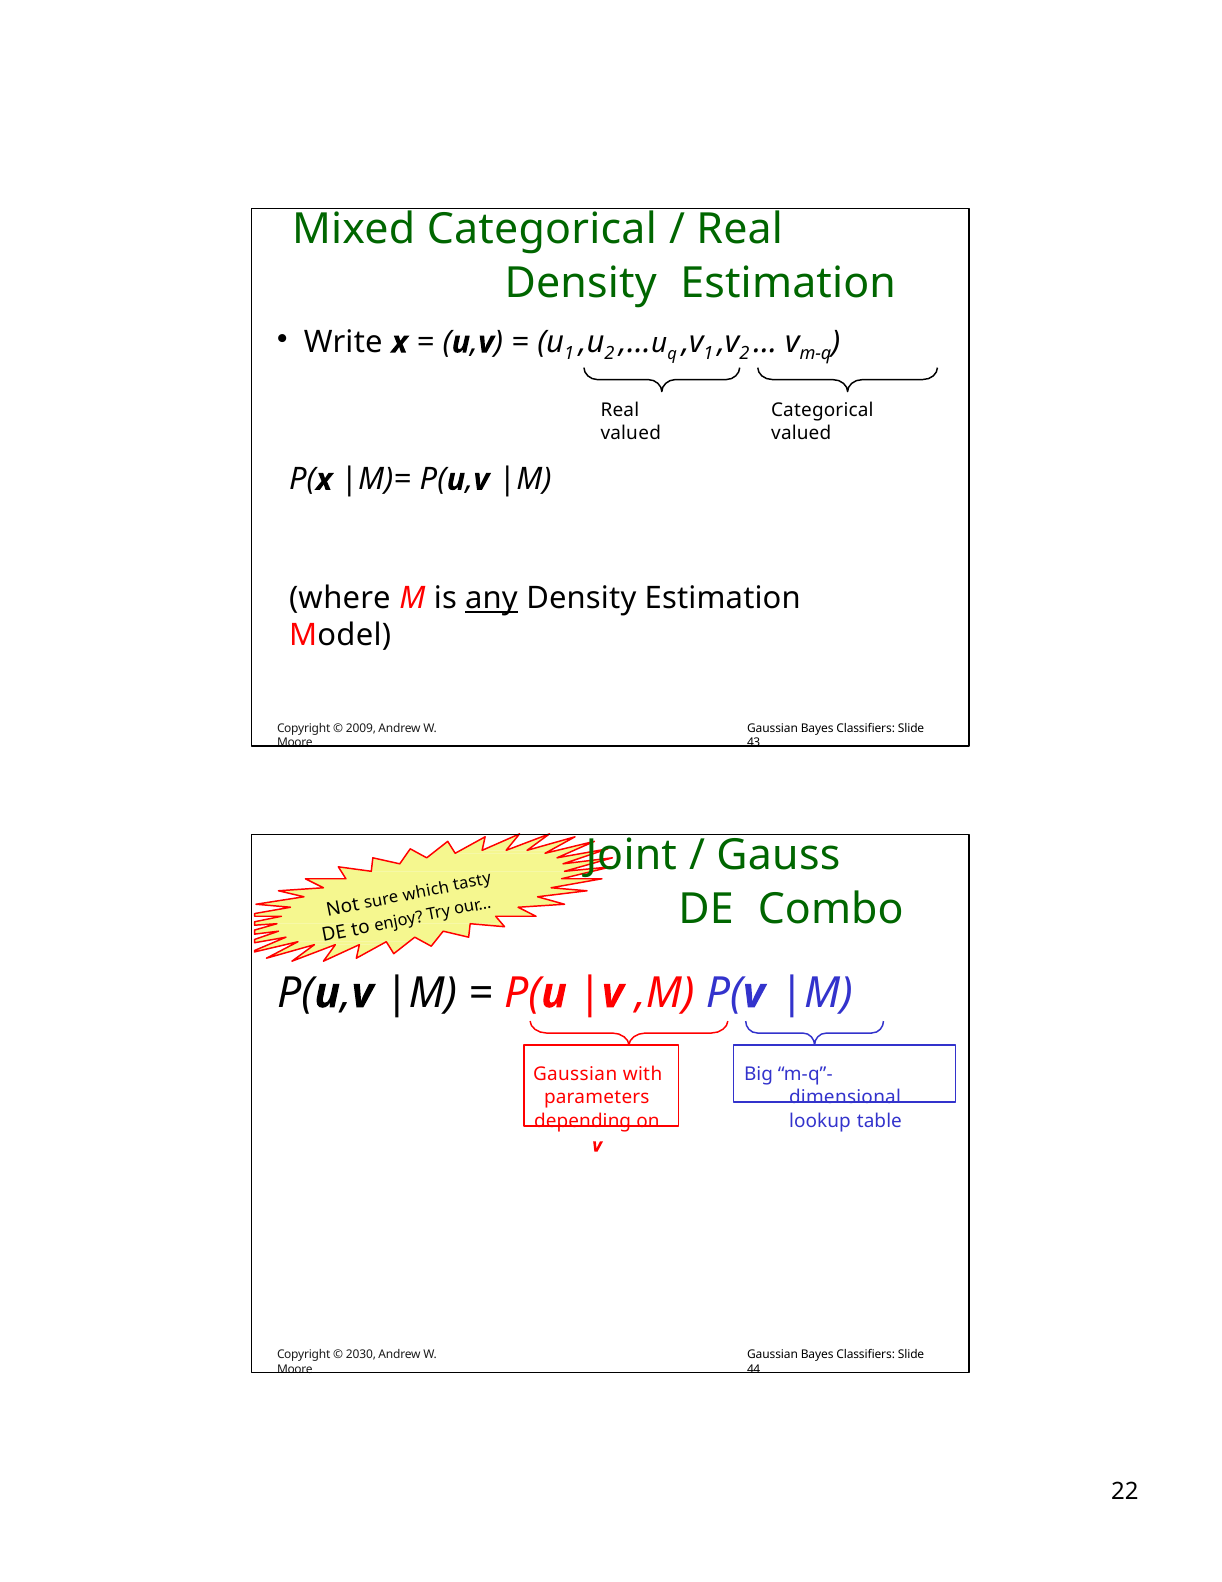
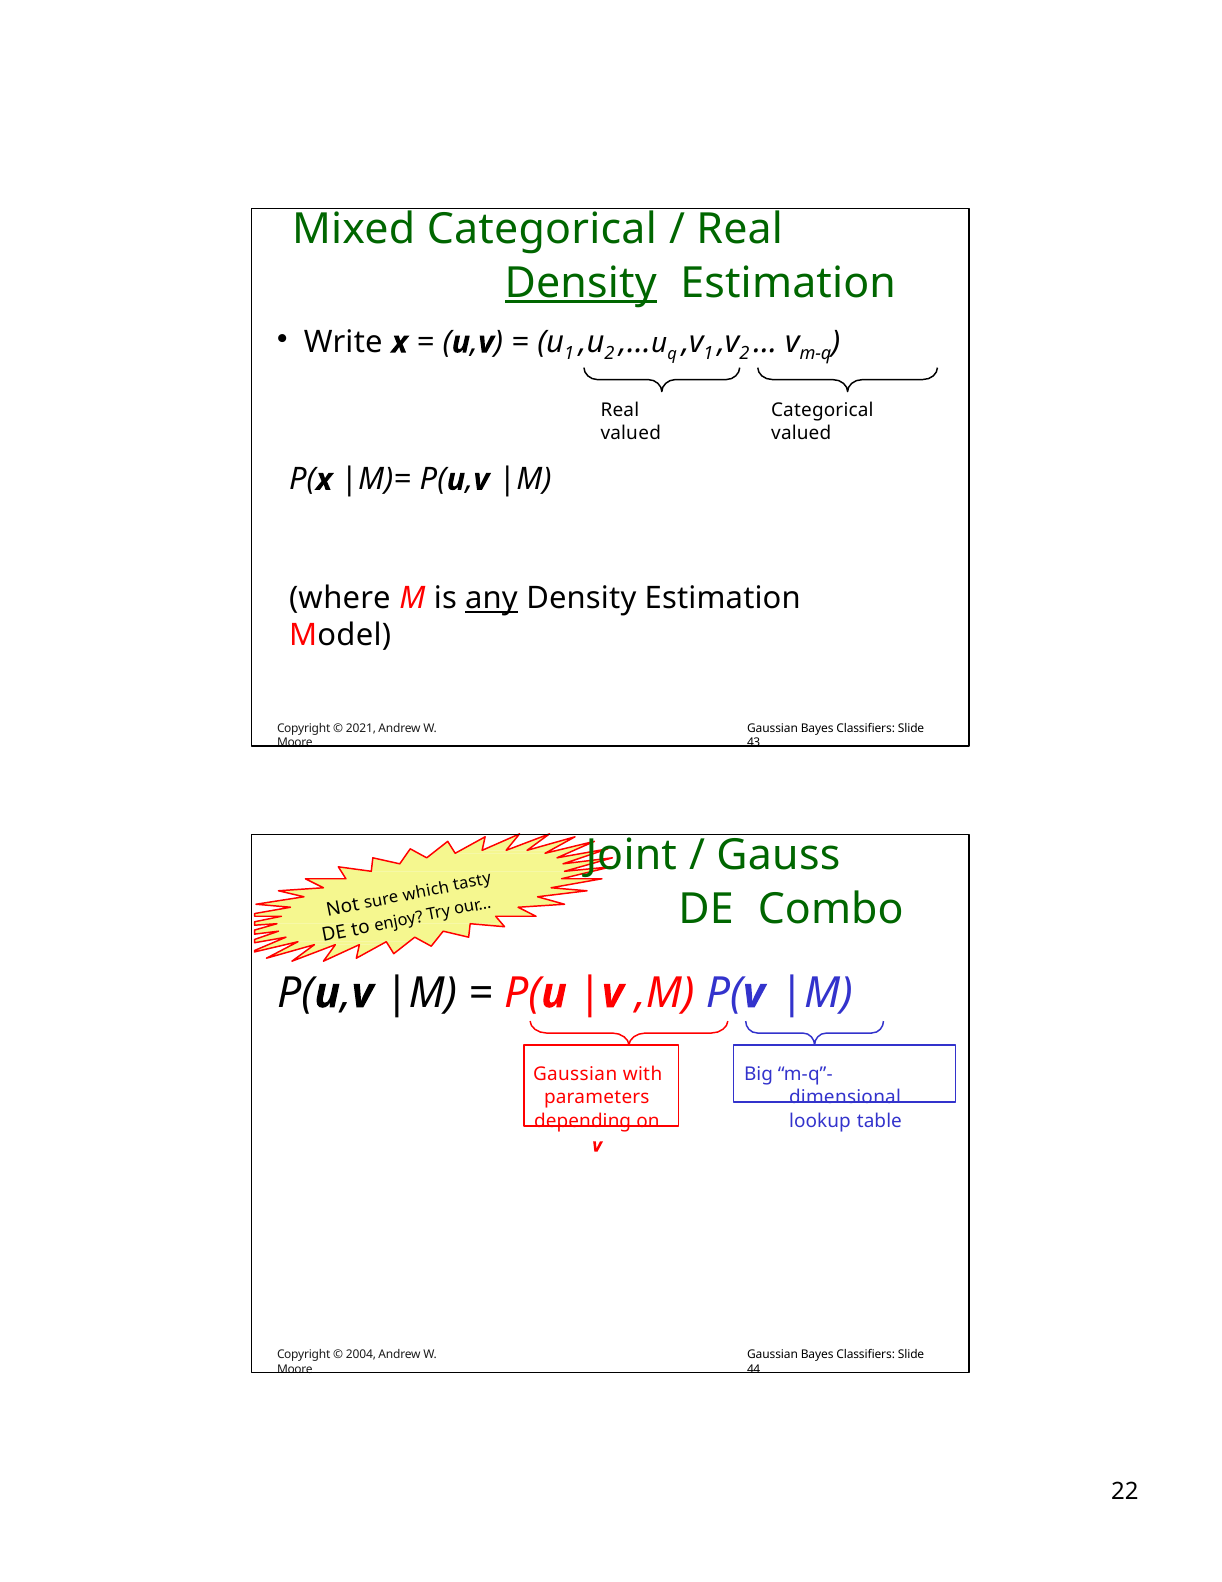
Density underline: none -> present (581, 283)
2009: 2009 -> 2021 (361, 728)
2030: 2030 -> 2004 (361, 1354)
